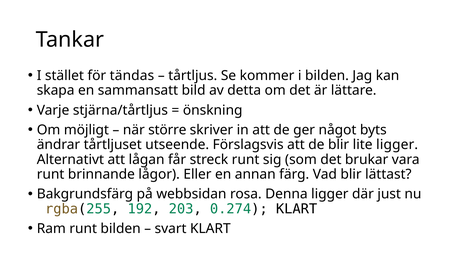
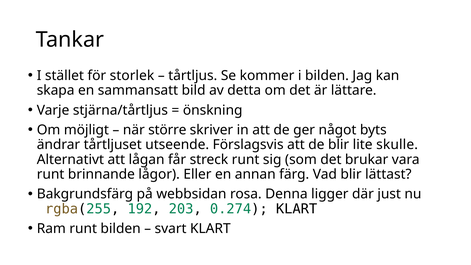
tändas: tändas -> storlek (132, 76)
lite ligger: ligger -> skulle (397, 145)
